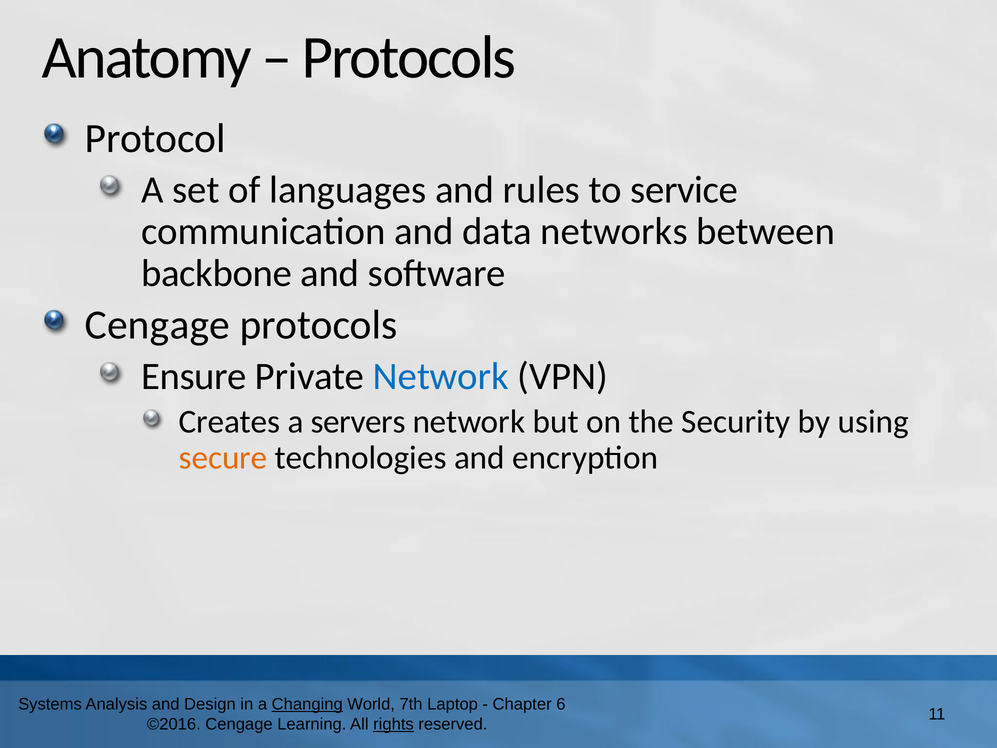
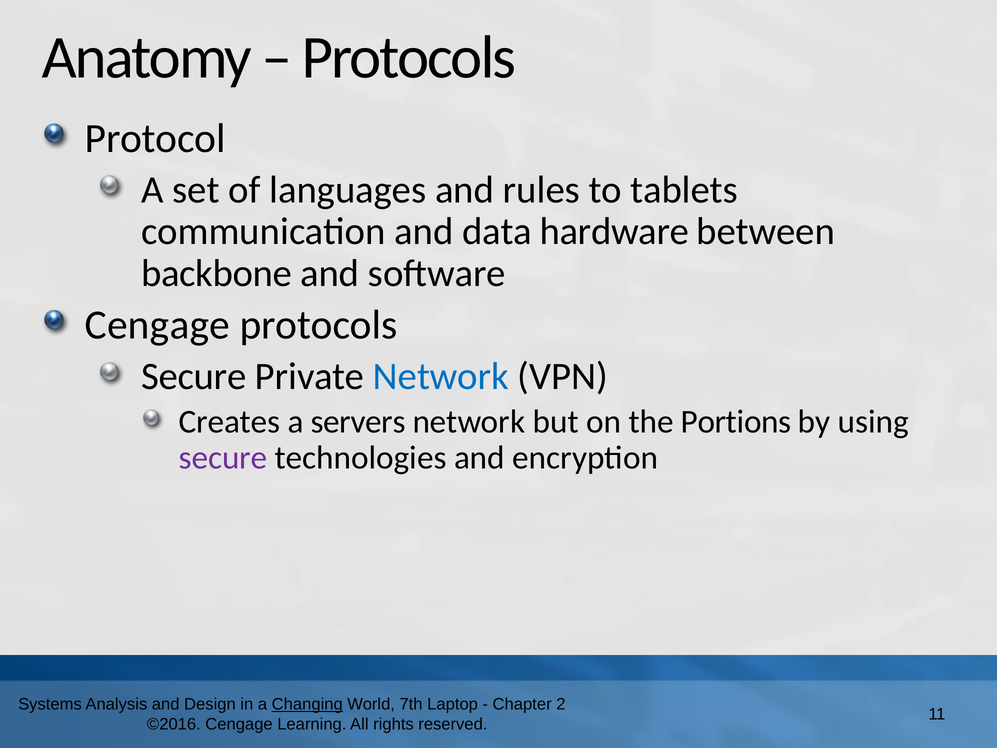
service: service -> tablets (684, 190)
networks: networks -> hardware (614, 232)
Ensure: Ensure -> Secure (194, 376)
Security: Security -> Portions (736, 422)
secure colour: orange -> purple (223, 458)
6: 6 -> 2 (561, 704)
rights underline: present -> none (393, 724)
